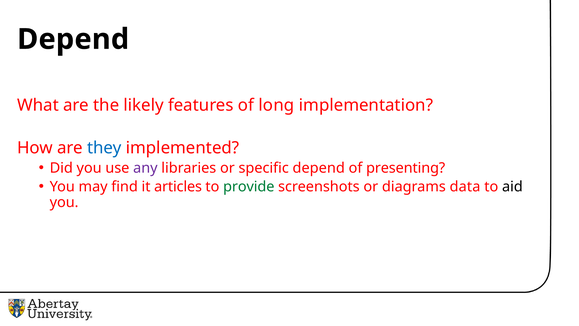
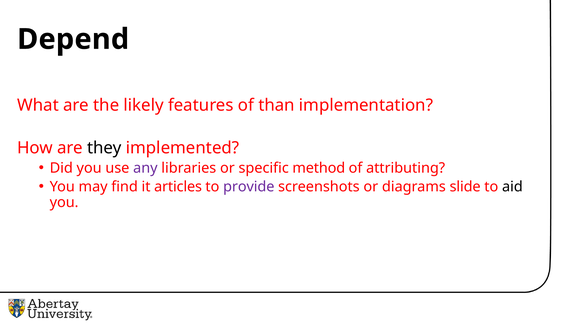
long: long -> than (277, 105)
they colour: blue -> black (104, 148)
specific depend: depend -> method (319, 168)
presenting: presenting -> attributing (406, 168)
provide colour: green -> purple (249, 187)
data: data -> slide (465, 187)
